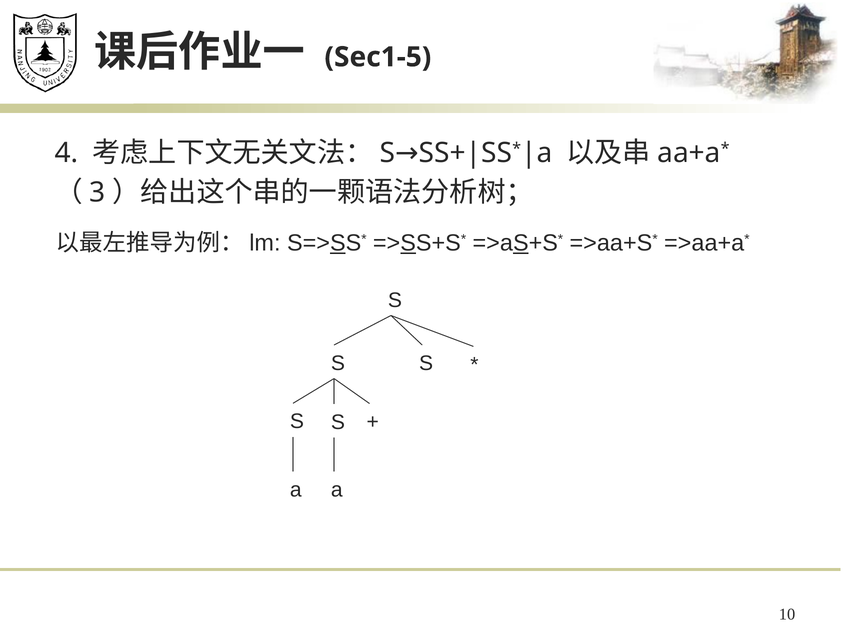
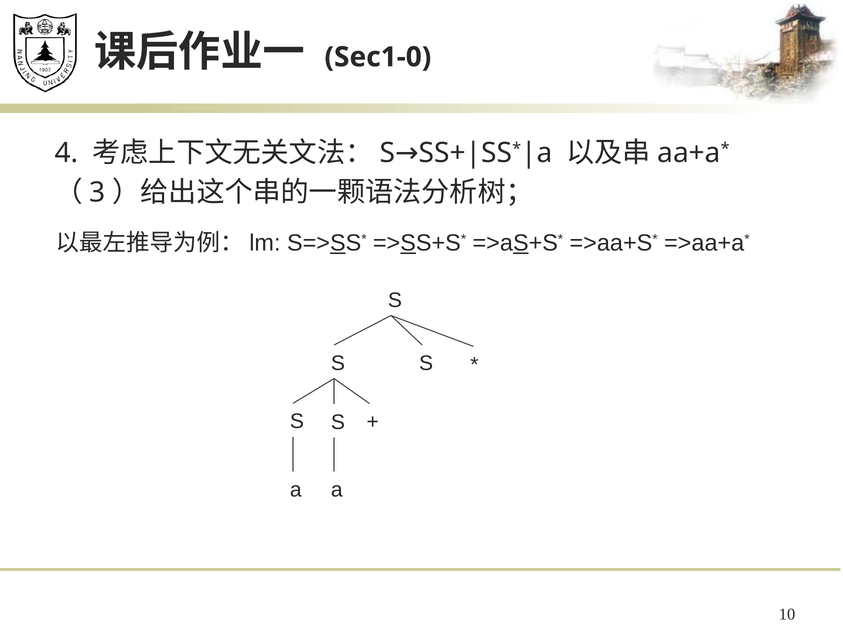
Sec1-5: Sec1-5 -> Sec1-0 (378, 57)
